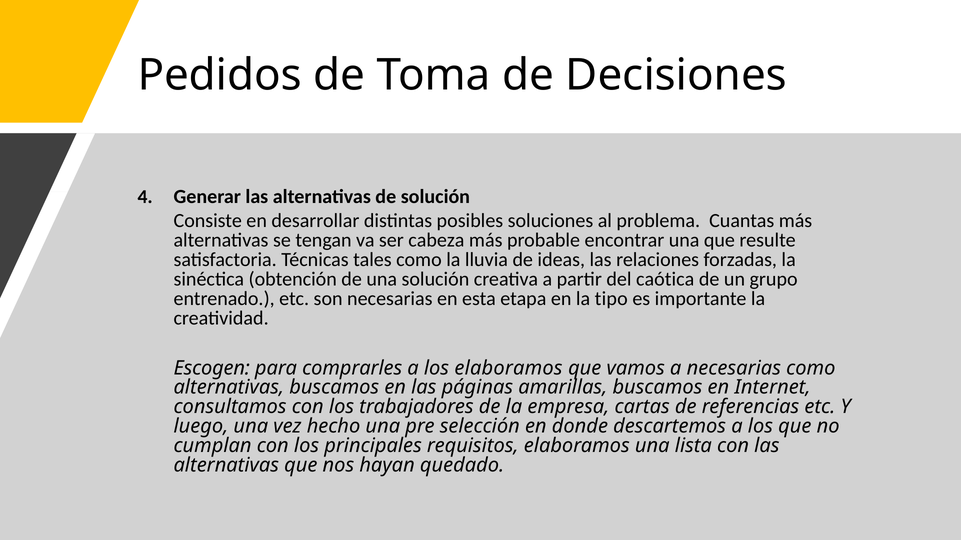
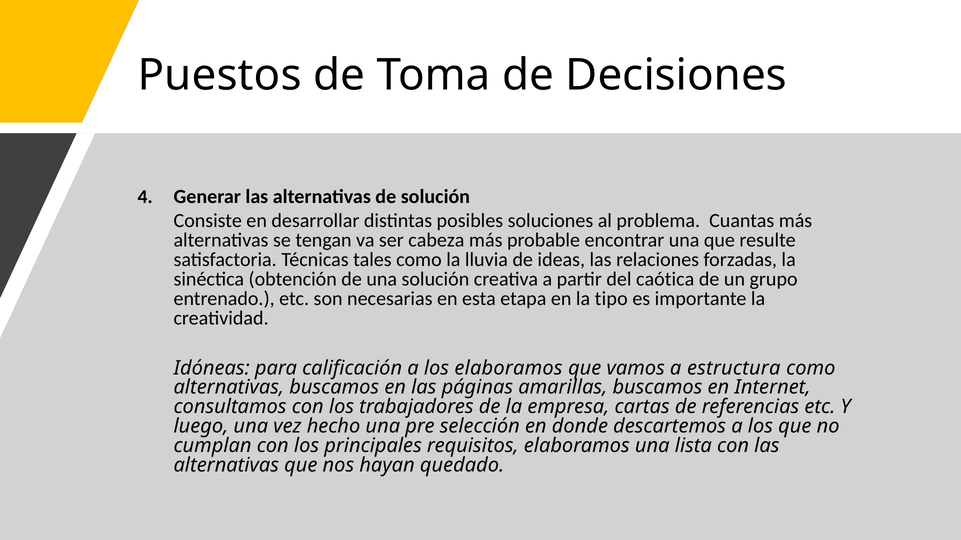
Pedidos: Pedidos -> Puestos (220, 75)
Escogen: Escogen -> Idóneas (212, 368)
comprarles: comprarles -> calificación (352, 368)
a necesarias: necesarias -> estructura (734, 368)
